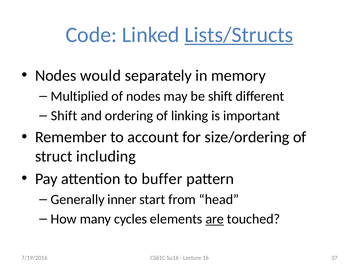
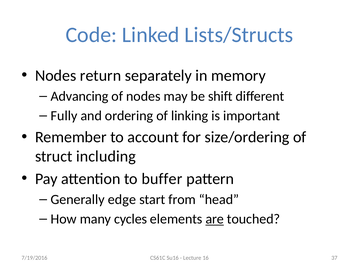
Lists/Structs underline: present -> none (239, 35)
would: would -> return (101, 75)
Multiplied: Multiplied -> Advancing (80, 96)
Shift: Shift -> Fully (64, 115)
inner: inner -> edge (122, 199)
